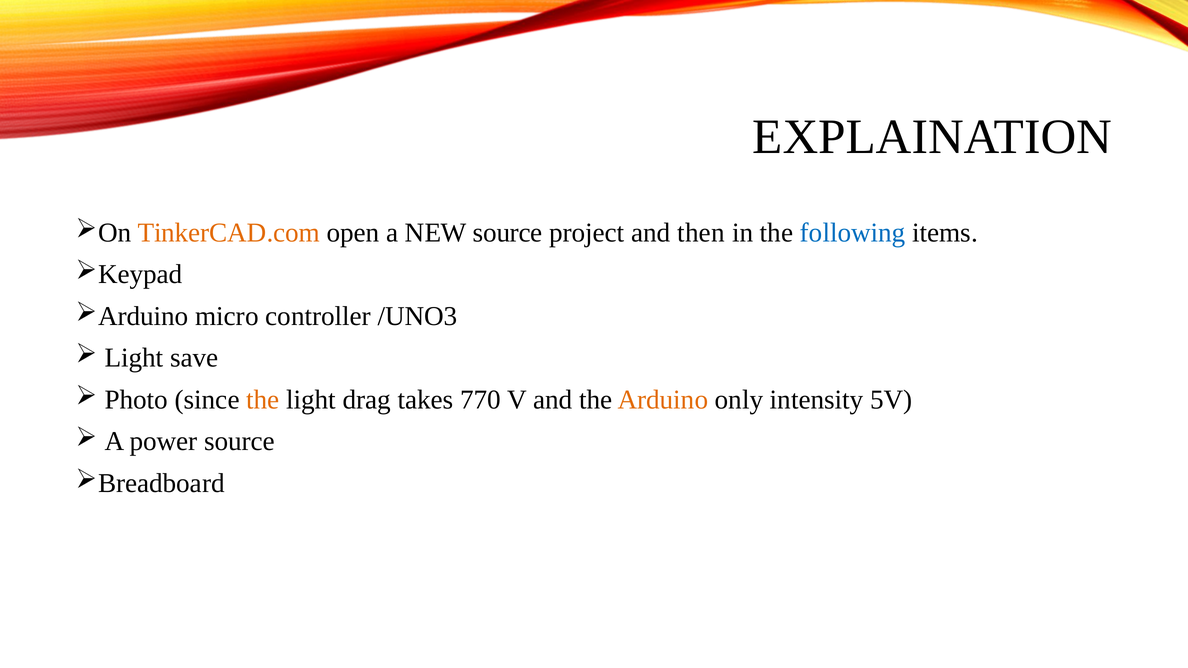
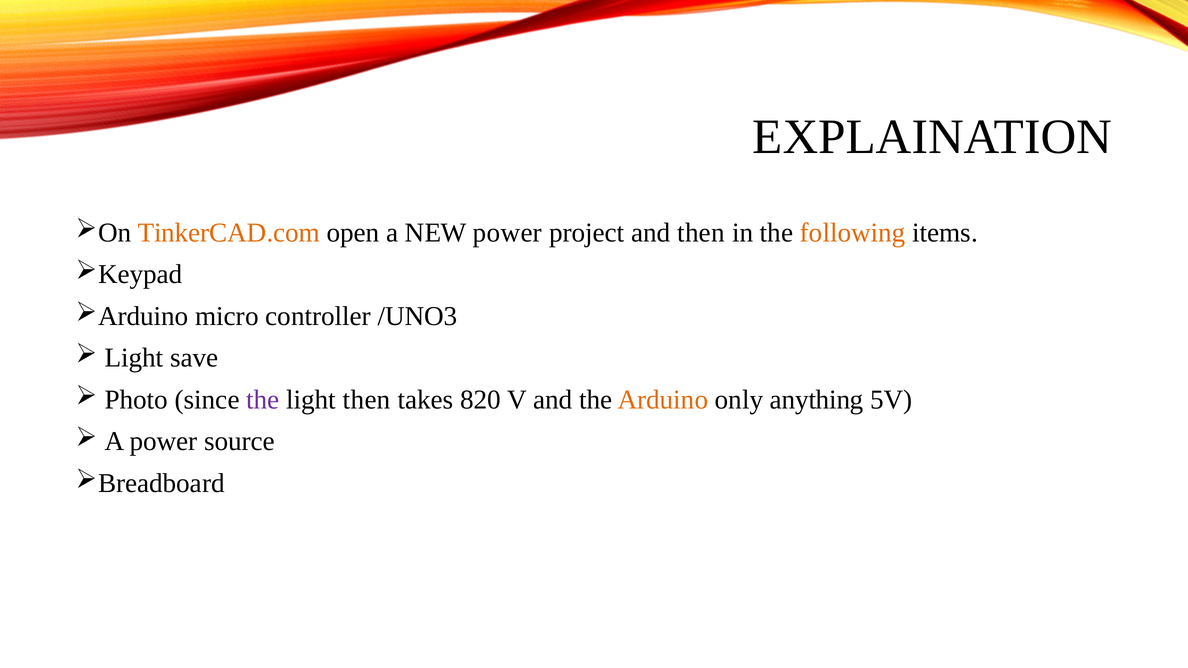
NEW source: source -> power (507, 233)
following colour: blue -> orange (853, 233)
the colour: orange -> purple (263, 400)
light drag: drag -> then (367, 400)
770: 770 -> 820 (481, 400)
intensity: intensity -> anything (817, 400)
